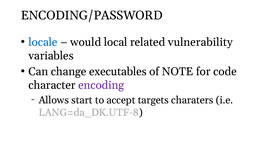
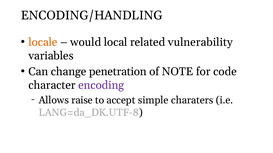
ENCODING/PASSWORD: ENCODING/PASSWORD -> ENCODING/HANDLING (92, 15)
locale colour: blue -> orange (43, 42)
executables: executables -> penetration (118, 72)
start: start -> raise (82, 101)
targets: targets -> simple (153, 101)
